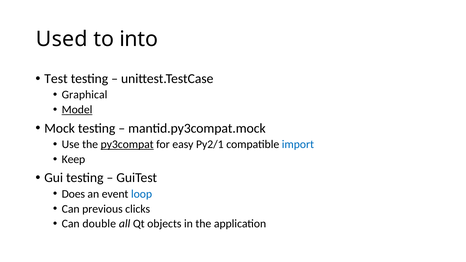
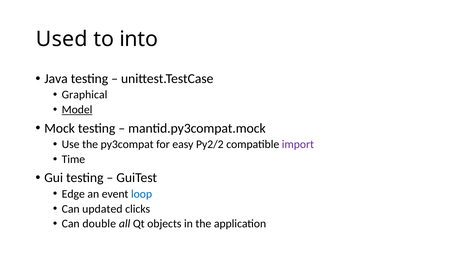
Test: Test -> Java (56, 79)
py3compat underline: present -> none (127, 144)
Py2/1: Py2/1 -> Py2/2 (210, 144)
import colour: blue -> purple (298, 144)
Keep: Keep -> Time (73, 159)
Does: Does -> Edge (73, 194)
previous: previous -> updated (102, 209)
